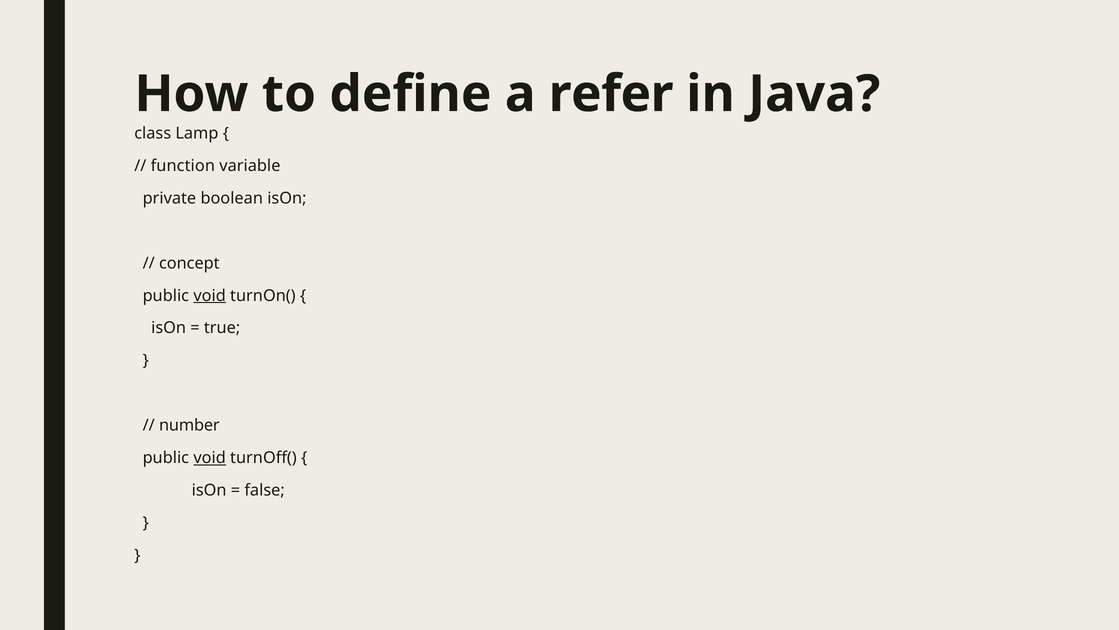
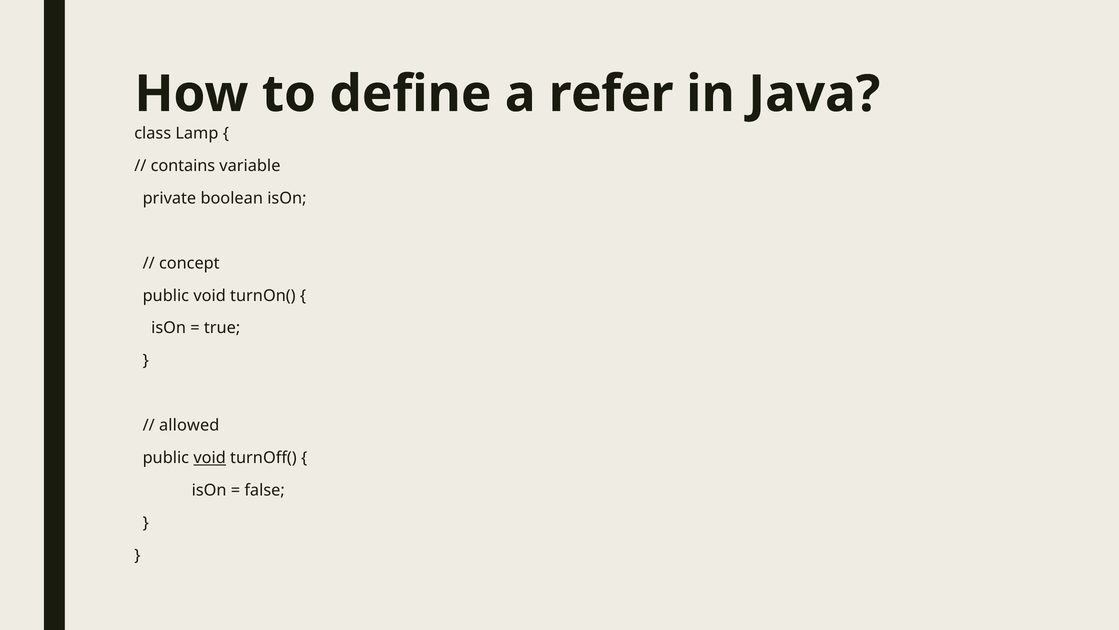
function: function -> contains (183, 166)
void underline: present -> none (210, 295)
number: number -> allowed (189, 425)
